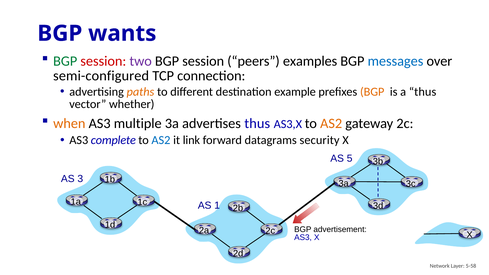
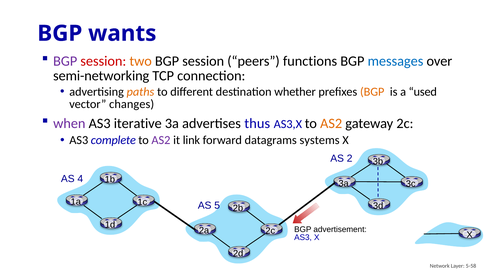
BGP colour: green -> purple (65, 61)
two colour: purple -> orange (141, 61)
examples: examples -> functions (310, 61)
semi-configured: semi-configured -> semi-networking (101, 76)
example: example -> whether (295, 92)
a thus: thus -> used (423, 92)
whether: whether -> changes (132, 104)
when colour: orange -> purple (69, 123)
multiple: multiple -> iterative (138, 123)
AS2 colour: blue -> purple (161, 140)
security: security -> systems (320, 140)
5: 5 -> 2 (350, 158)
3: 3 -> 4 (80, 179)
1: 1 -> 5 (217, 206)
